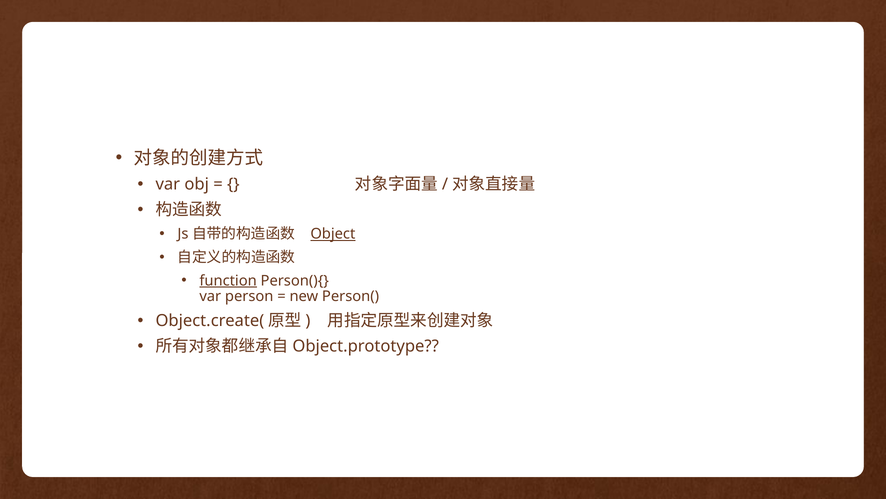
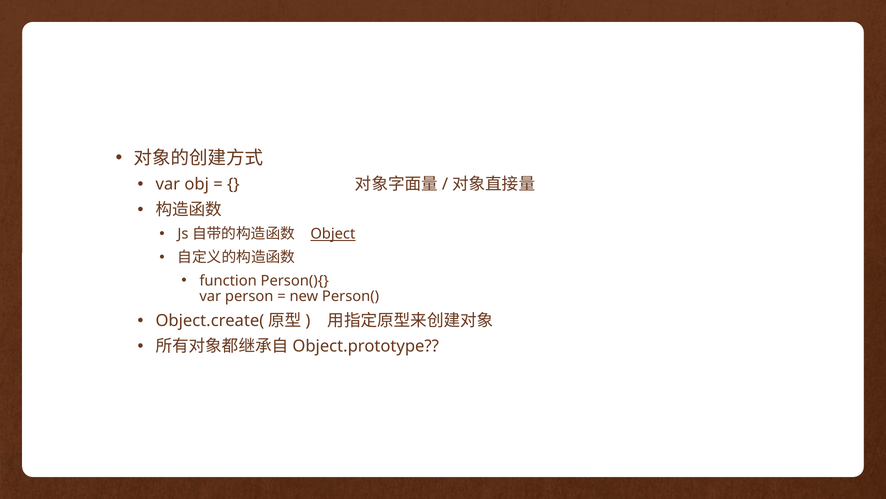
function underline: present -> none (228, 280)
